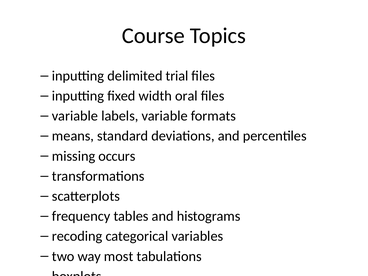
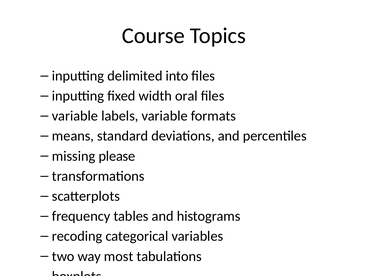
trial: trial -> into (177, 76)
occurs: occurs -> please (117, 156)
